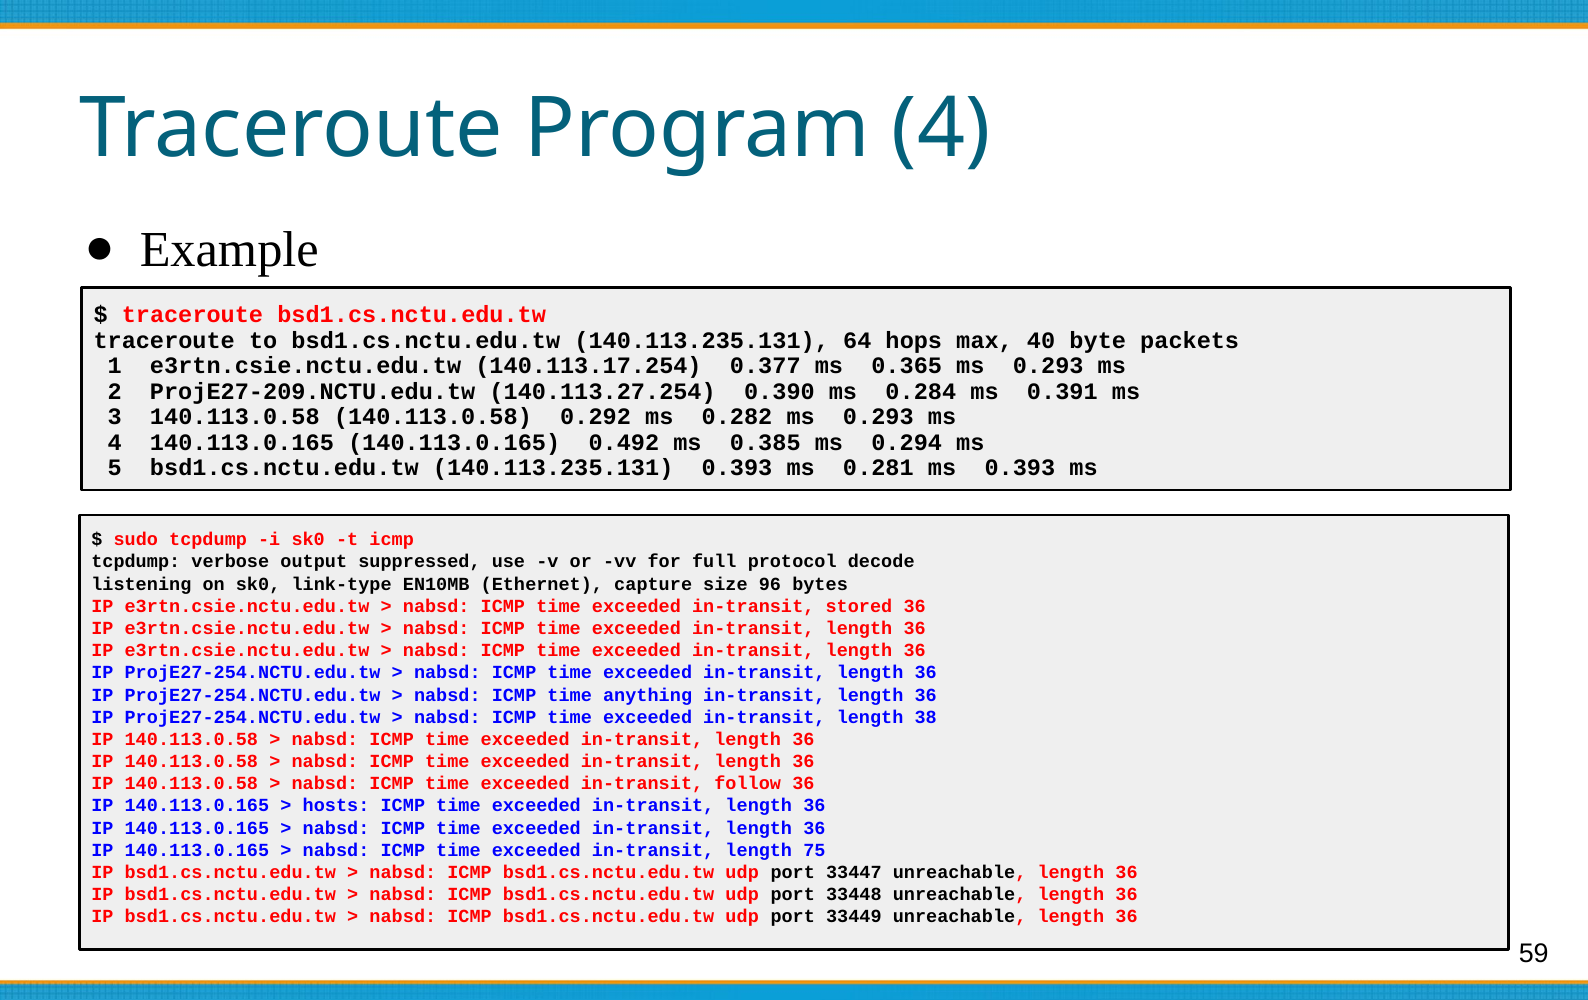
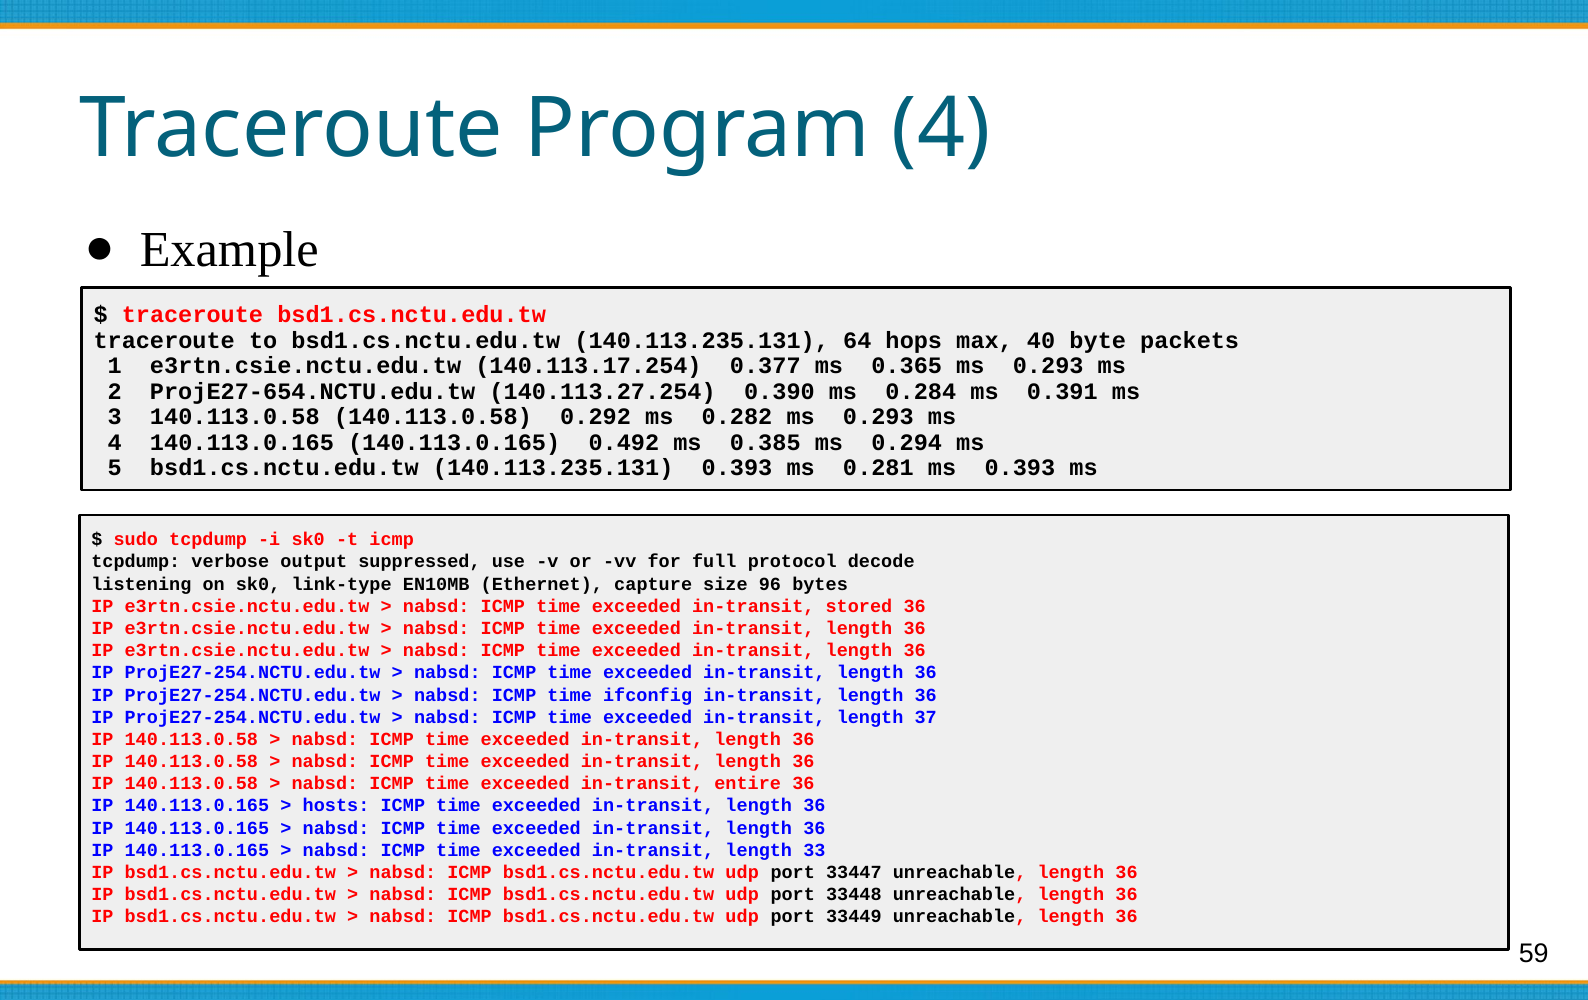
ProjE27-209.NCTU.edu.tw: ProjE27-209.NCTU.edu.tw -> ProjE27-654.NCTU.edu.tw (313, 392)
anything: anything -> ifconfig (648, 695)
38: 38 -> 37 (926, 718)
follow: follow -> entire (748, 784)
75: 75 -> 33 (814, 851)
